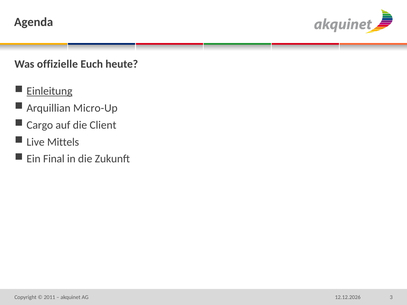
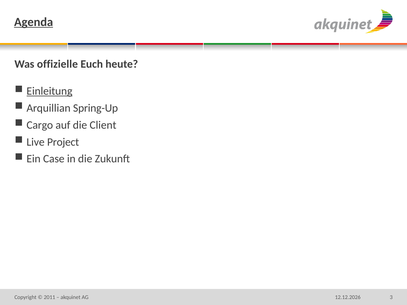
Agenda underline: none -> present (34, 22)
Micro-Up: Micro-Up -> Spring-Up (96, 108)
Mittels: Mittels -> Project (63, 142)
Final: Final -> Case (54, 159)
